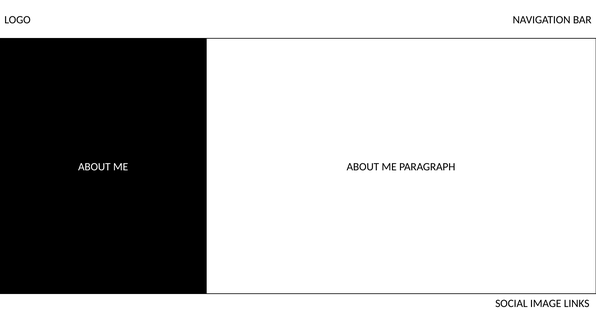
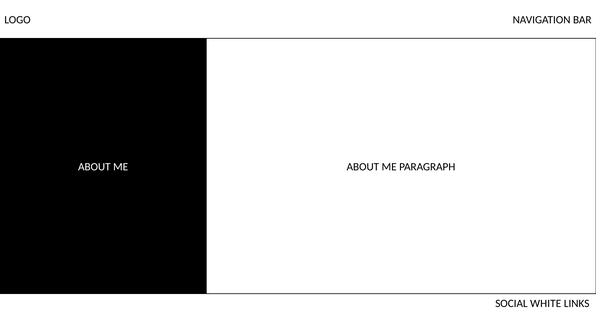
IMAGE: IMAGE -> WHITE (546, 304)
